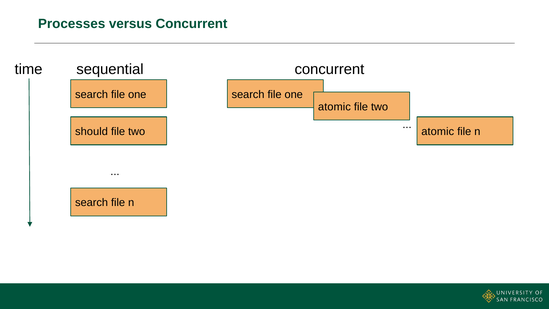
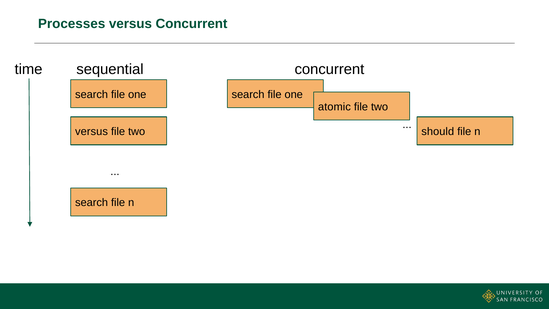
should: should -> versus (92, 132)
atomic: atomic -> should (438, 132)
